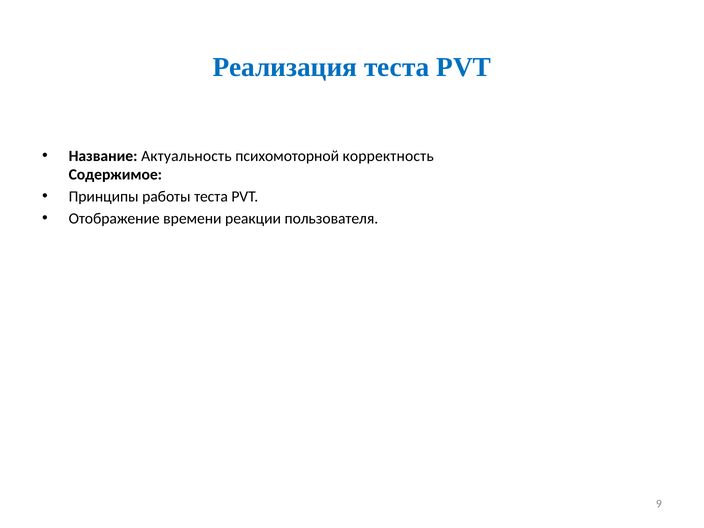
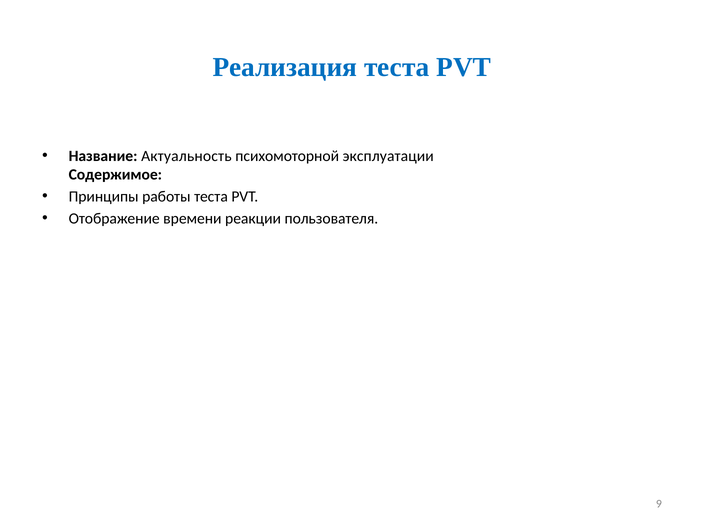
корректность: корректность -> эксплуатации (388, 156)
